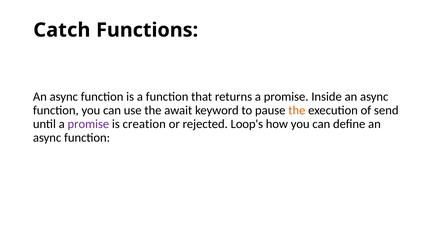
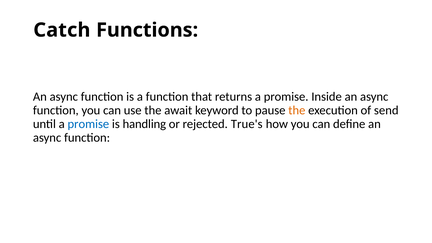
promise colour: purple -> blue (88, 124)
creation: creation -> handling (144, 124)
Loop's: Loop's -> True's (247, 124)
